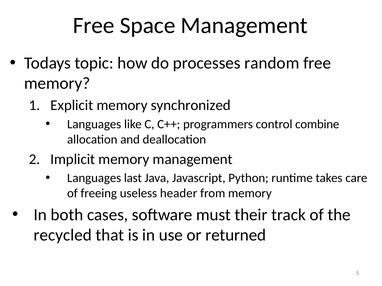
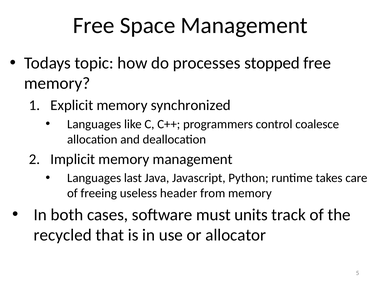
random: random -> stopped (272, 63)
combine: combine -> coalesce (317, 124)
their: their -> units (251, 215)
returned: returned -> allocator (236, 236)
